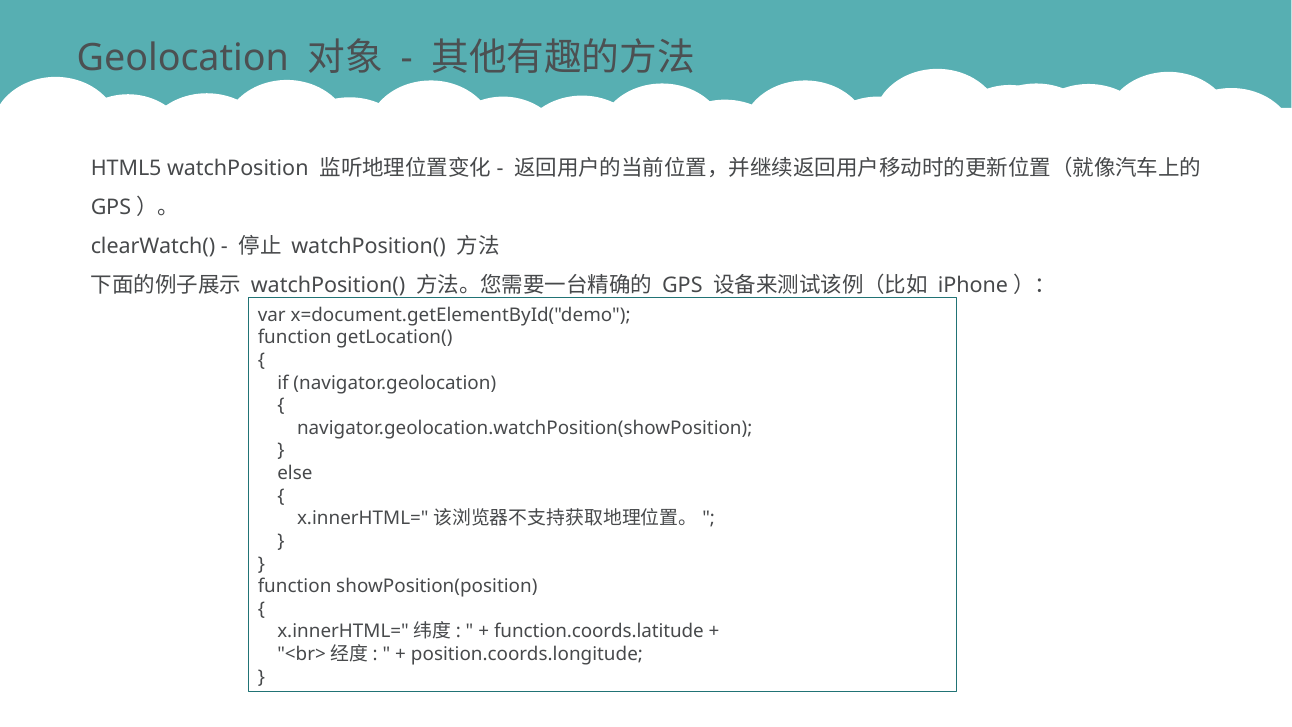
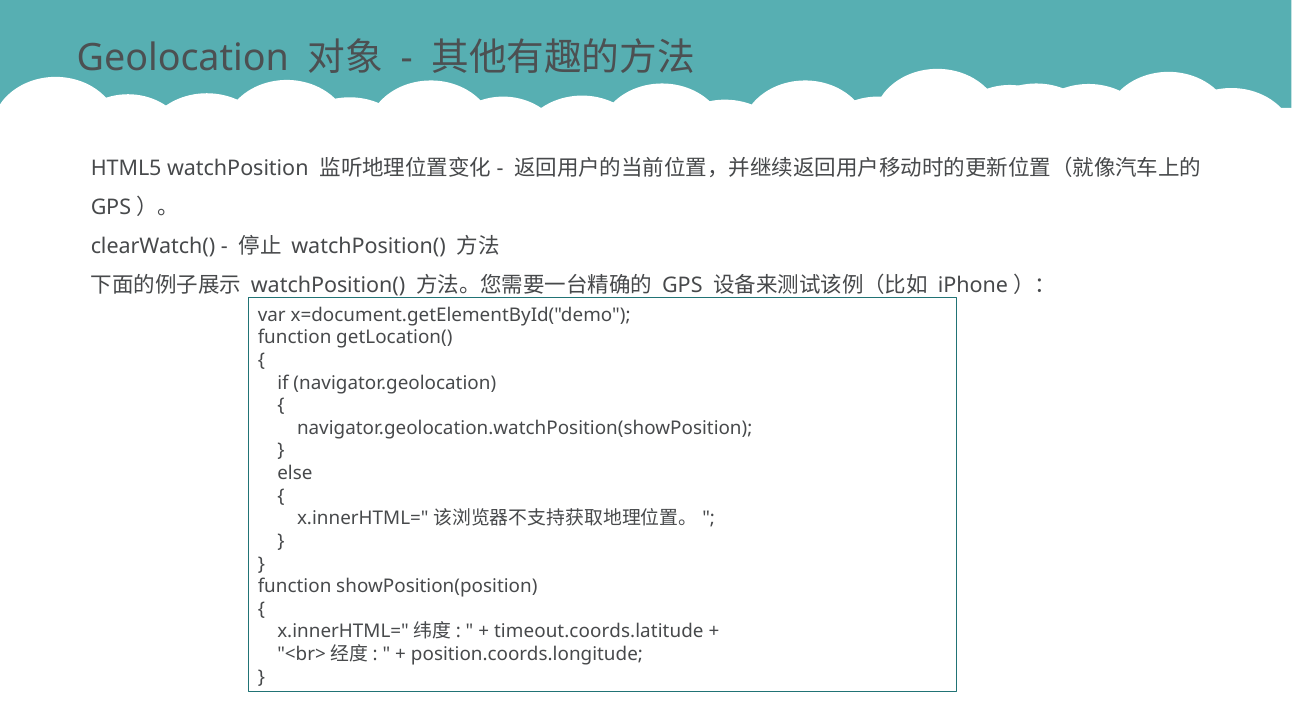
function.coords.latitude: function.coords.latitude -> timeout.coords.latitude (599, 632)
